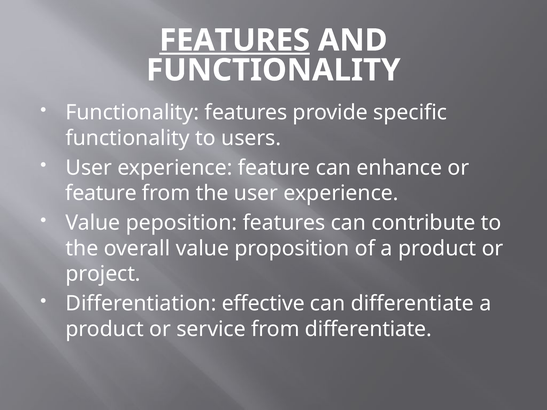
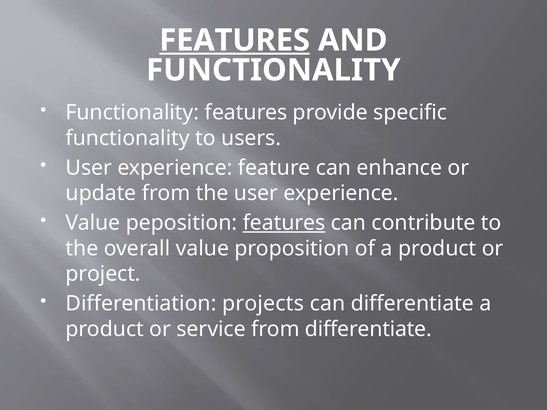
feature: feature -> update (101, 193)
features underline: none -> present (284, 223)
effective: effective -> projects (263, 304)
